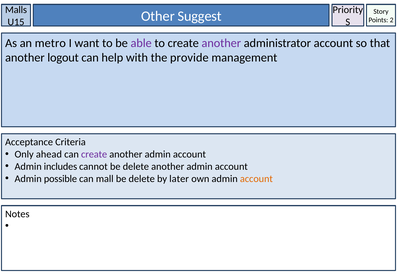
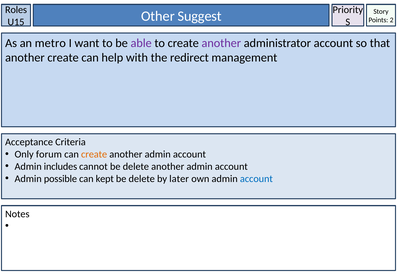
Malls: Malls -> Roles (16, 10)
another logout: logout -> create (63, 58)
provide: provide -> redirect (189, 58)
ahead: ahead -> forum (49, 154)
create colour: purple -> orange (94, 154)
mall: mall -> kept (105, 179)
account colour: orange -> blue (256, 179)
